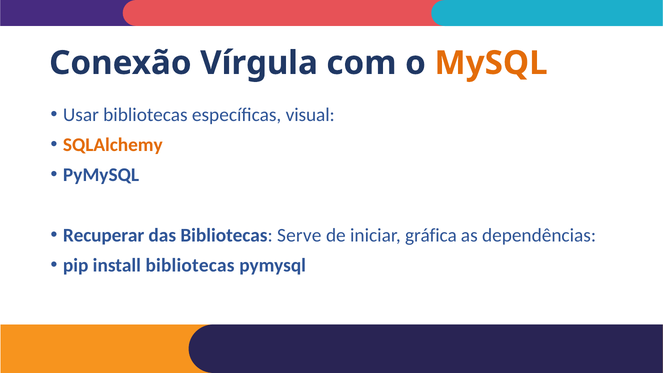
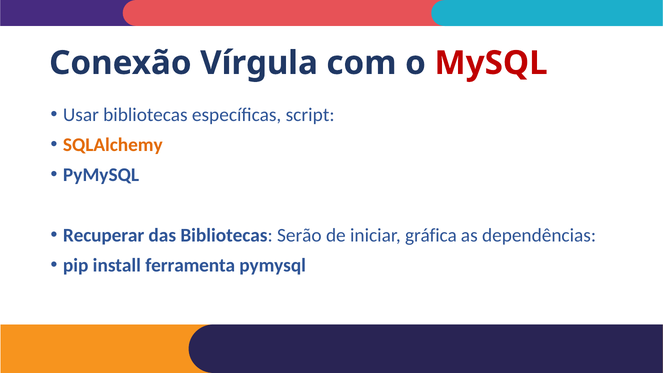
MySQL colour: orange -> red (491, 63)
visual: visual -> script (310, 115)
Serve: Serve -> Serão (299, 235)
install bibliotecas: bibliotecas -> ferramenta (190, 265)
